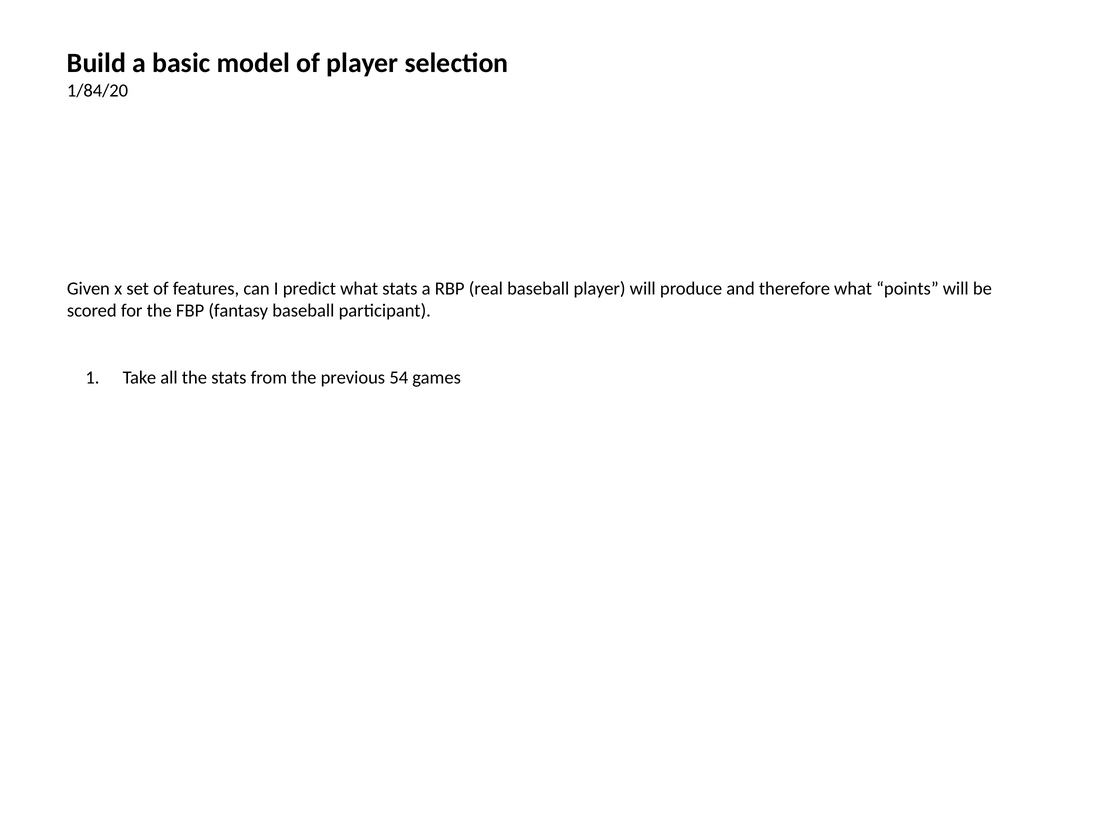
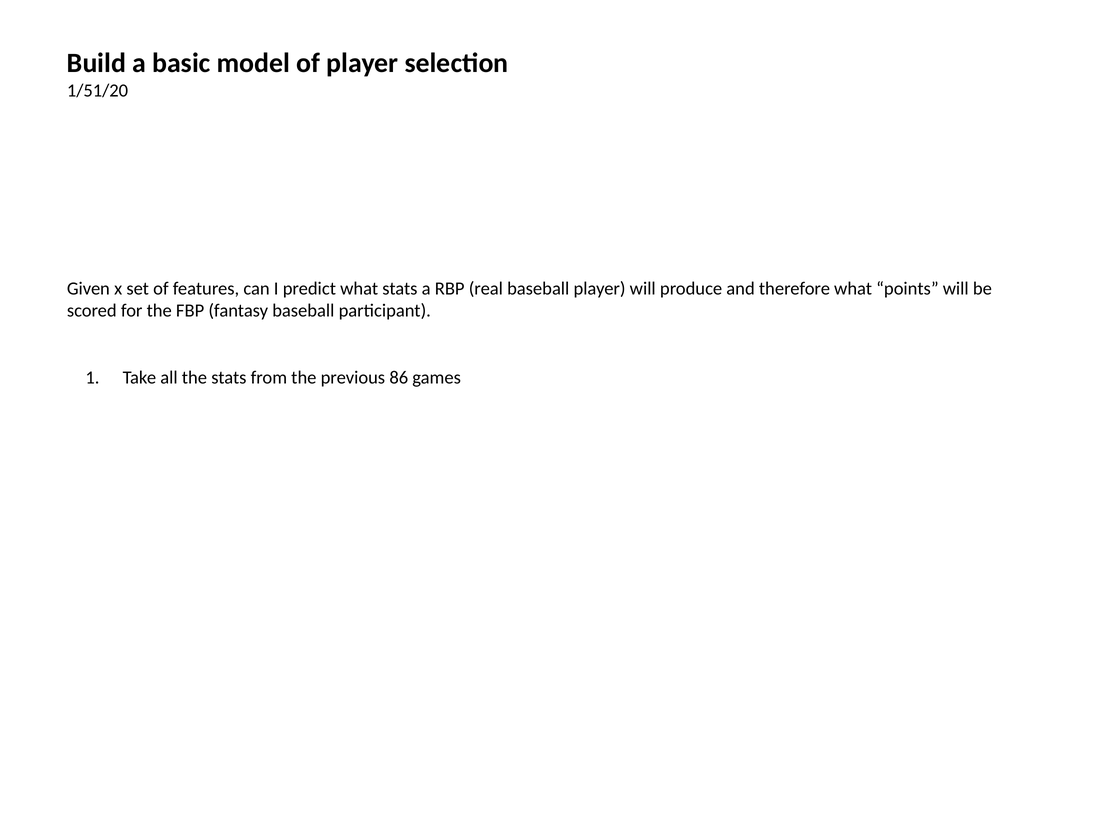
1/84/20: 1/84/20 -> 1/51/20 (97, 91)
54: 54 -> 86 (399, 378)
